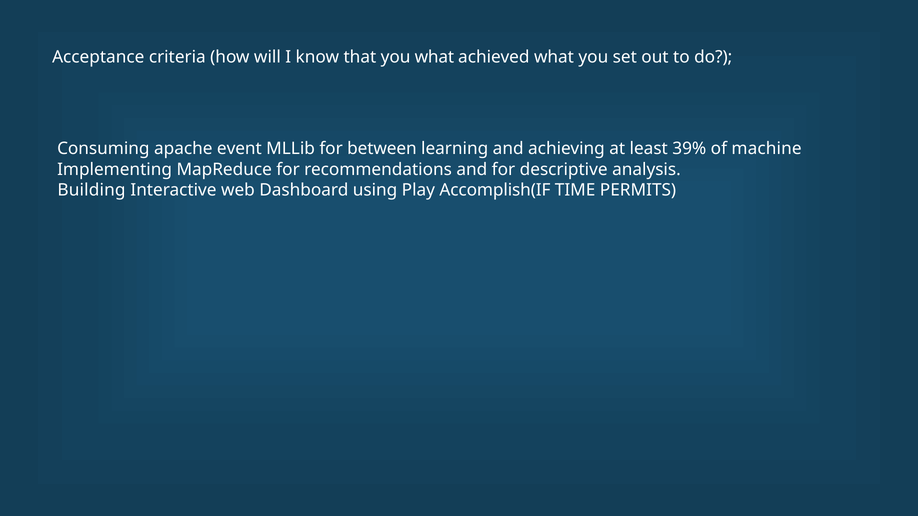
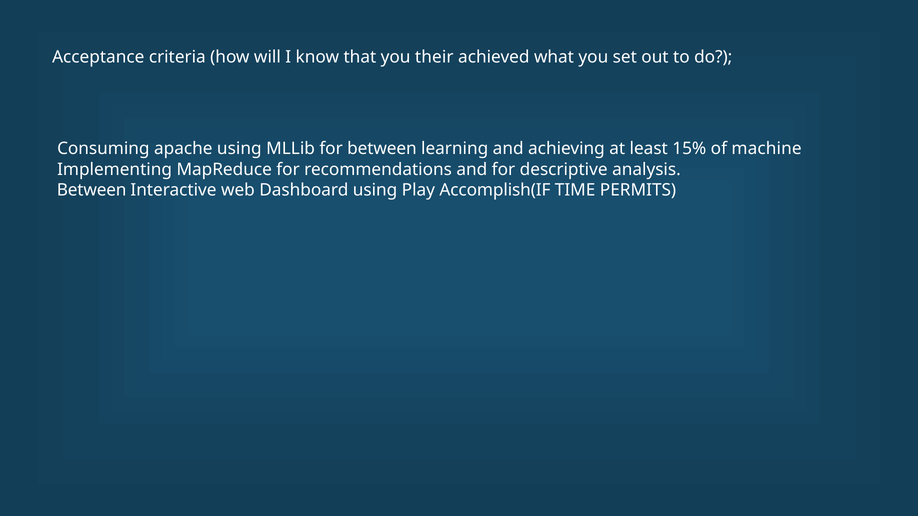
you what: what -> their (434, 57)
apache event: event -> using (239, 149)
39%: 39% -> 15% (689, 149)
Building: Building -> Between (92, 190)
